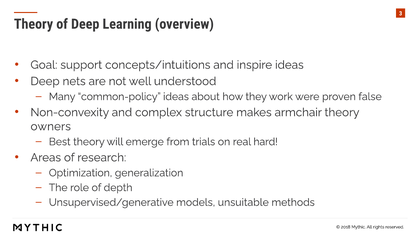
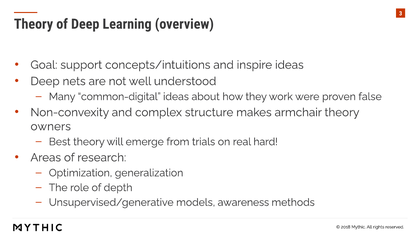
common-policy: common-policy -> common-digital (119, 96)
unsuitable: unsuitable -> awareness (243, 202)
